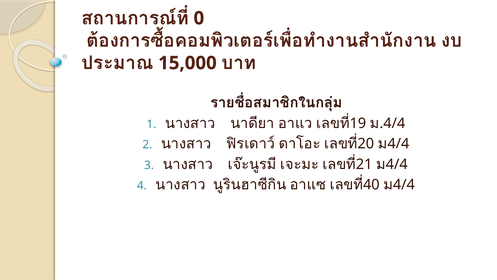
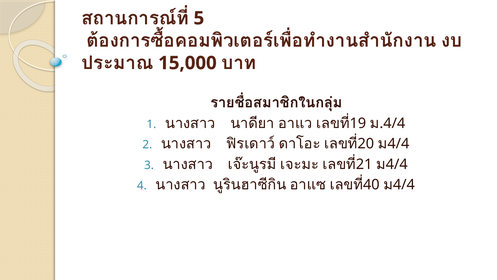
0: 0 -> 5 (199, 18)
